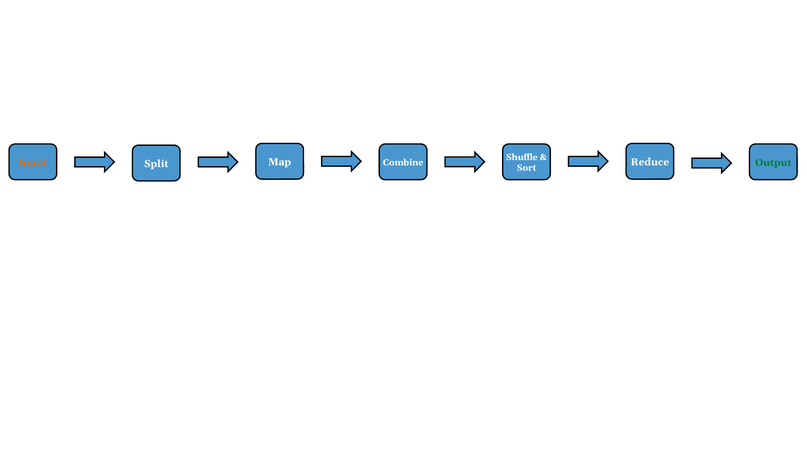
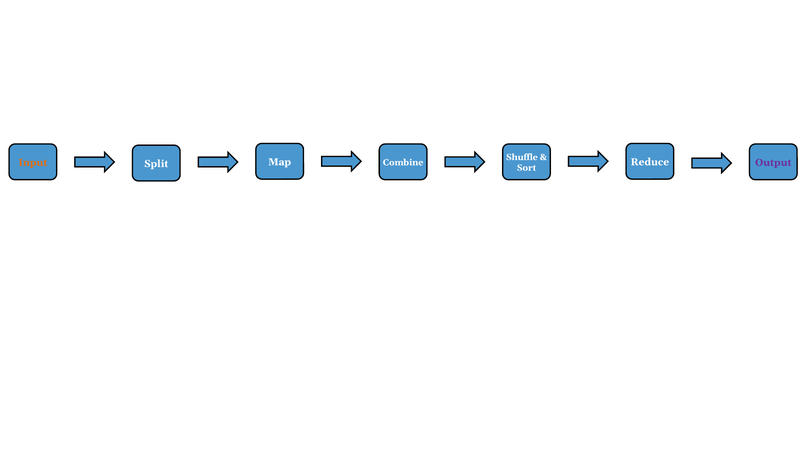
Output colour: green -> purple (773, 162)
